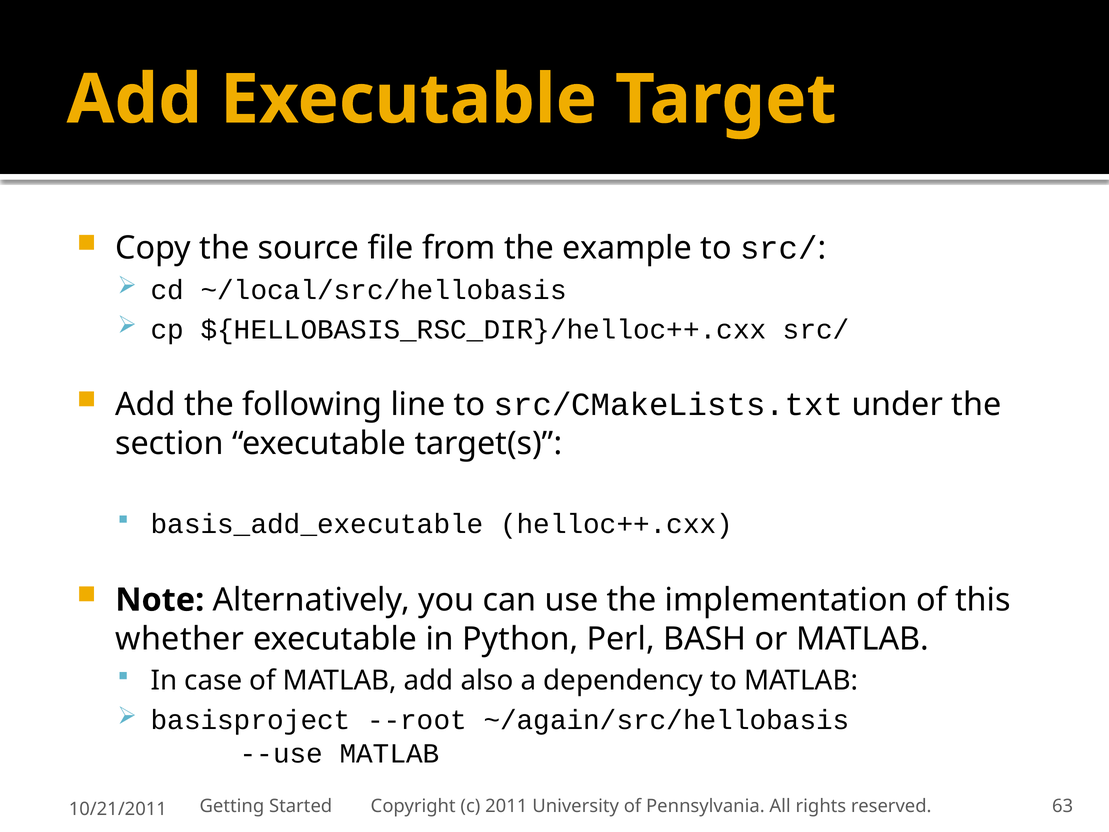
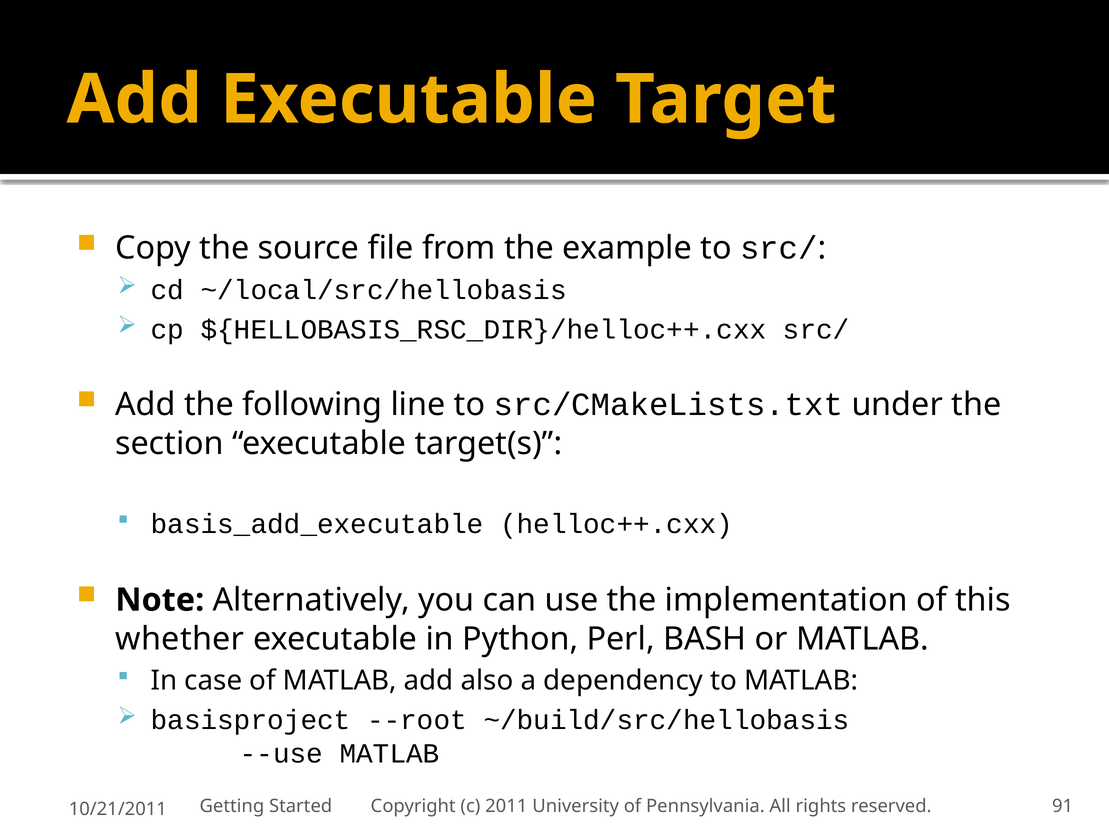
~/again/src/hellobasis: ~/again/src/hellobasis -> ~/build/src/hellobasis (666, 720)
63: 63 -> 91 (1063, 806)
